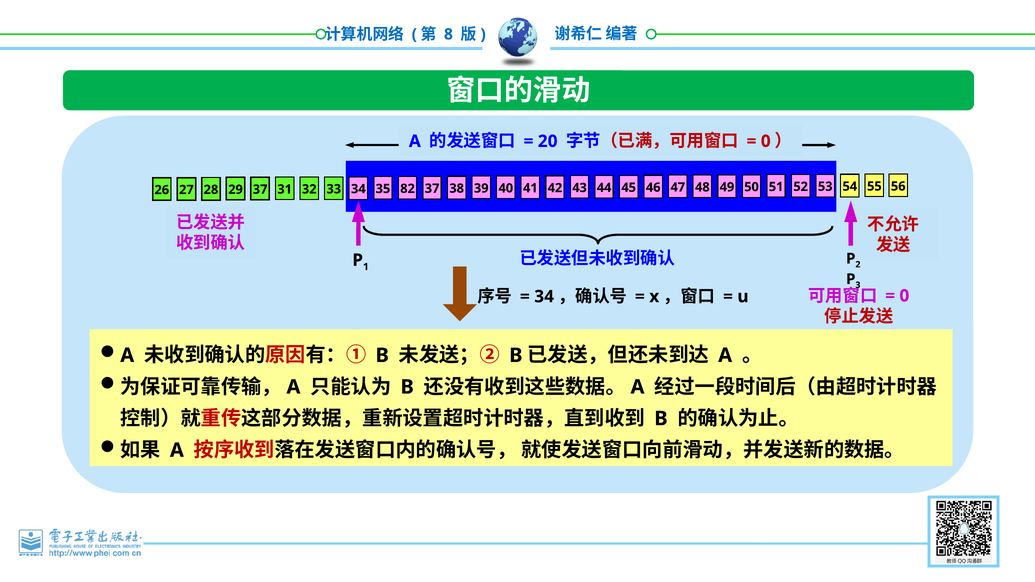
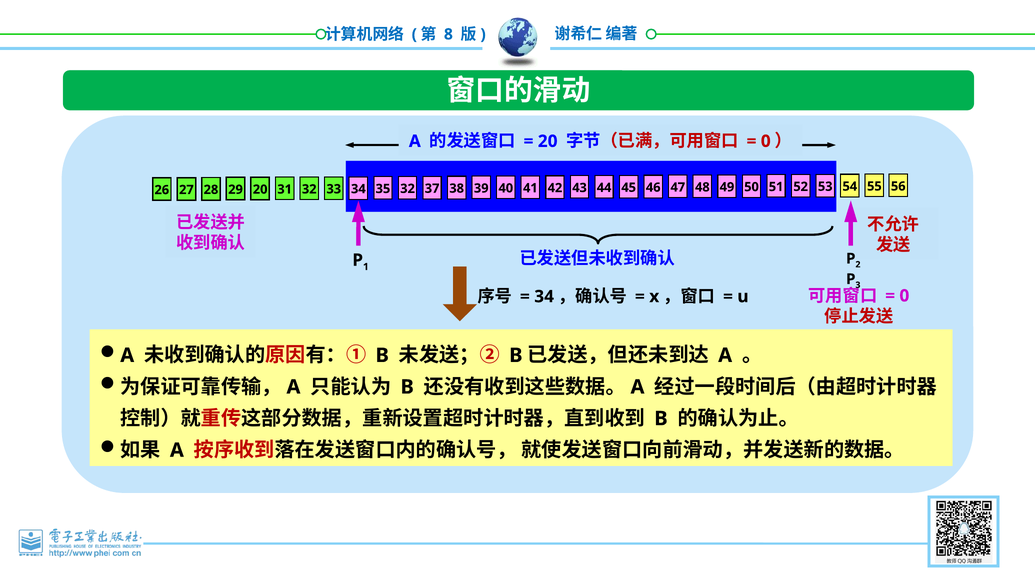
29 37: 37 -> 20 (260, 190)
35 82: 82 -> 32 (408, 189)
